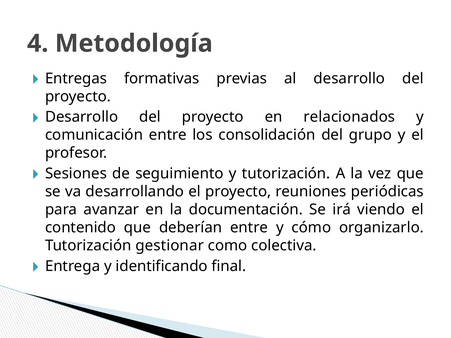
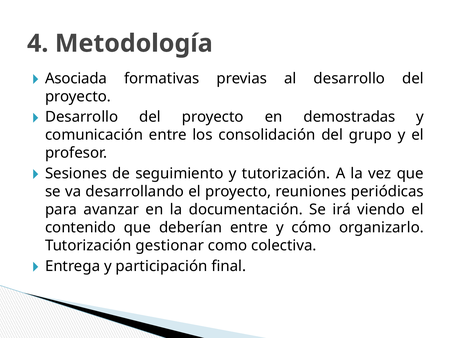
Entregas: Entregas -> Asociada (76, 78)
relacionados: relacionados -> demostradas (349, 117)
identificando: identificando -> participación (162, 266)
